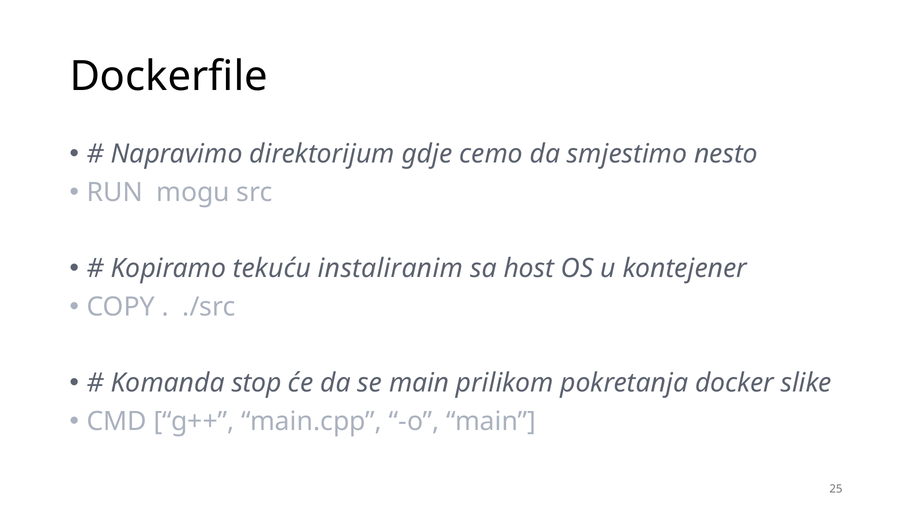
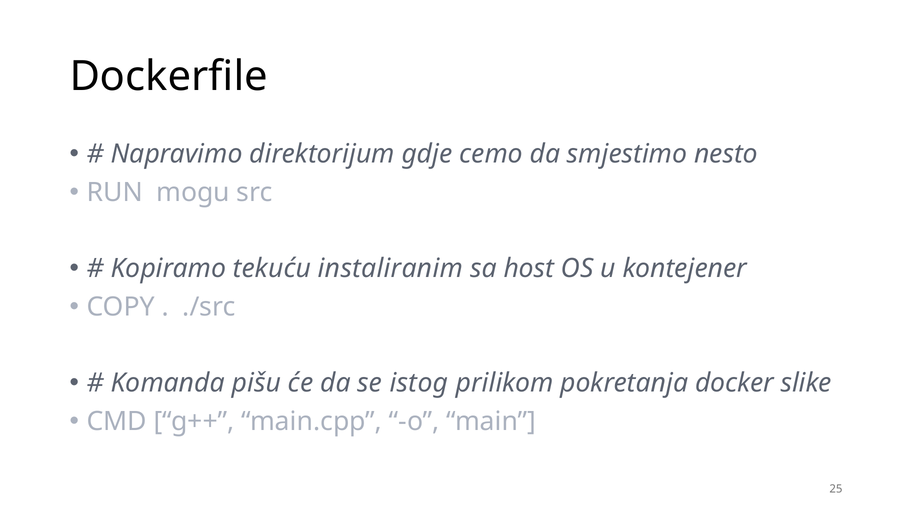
stop: stop -> pišu (256, 383)
se main: main -> istog (419, 383)
